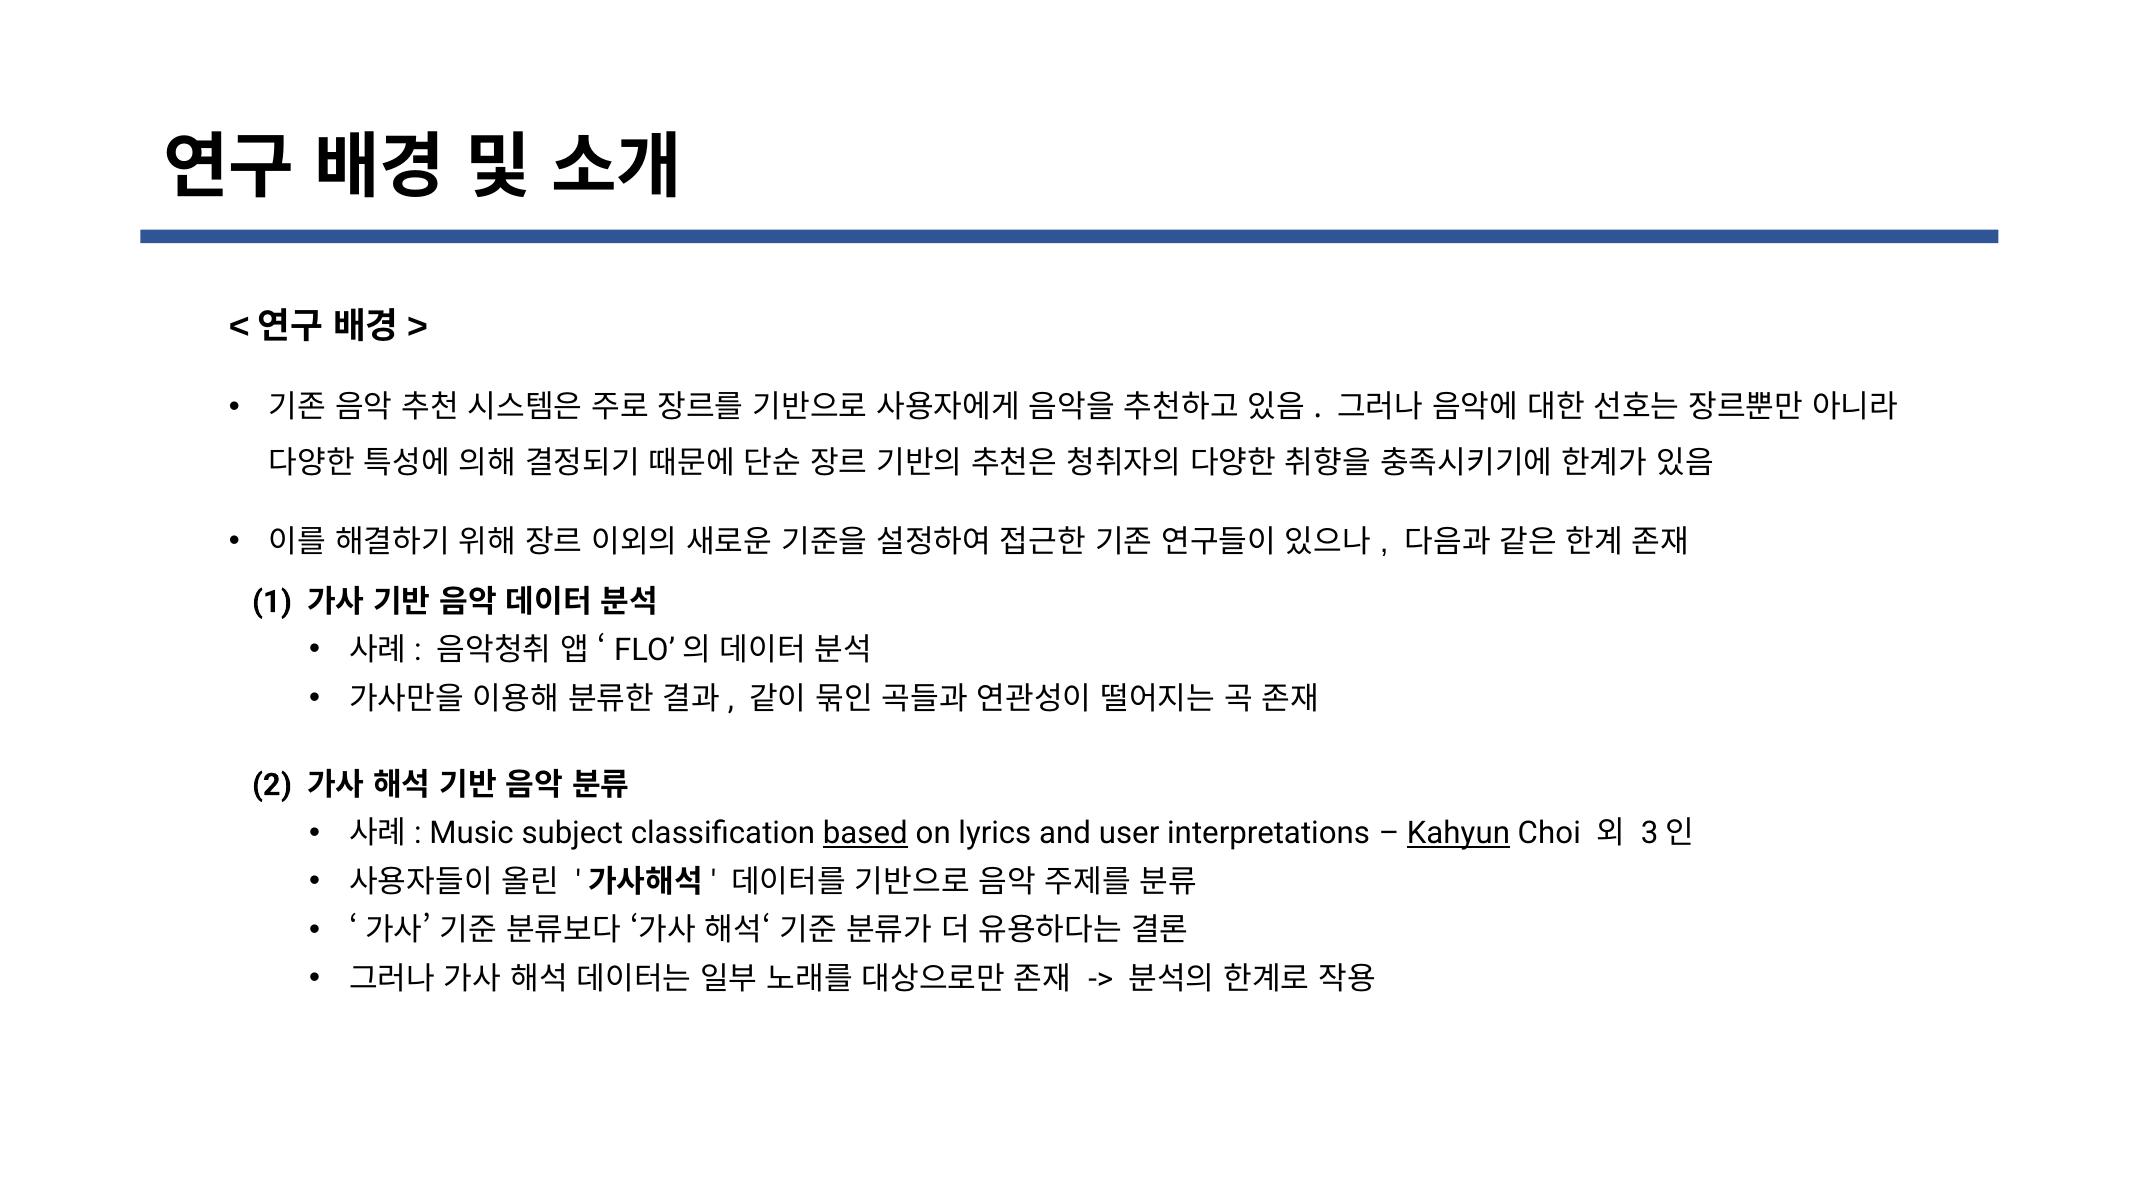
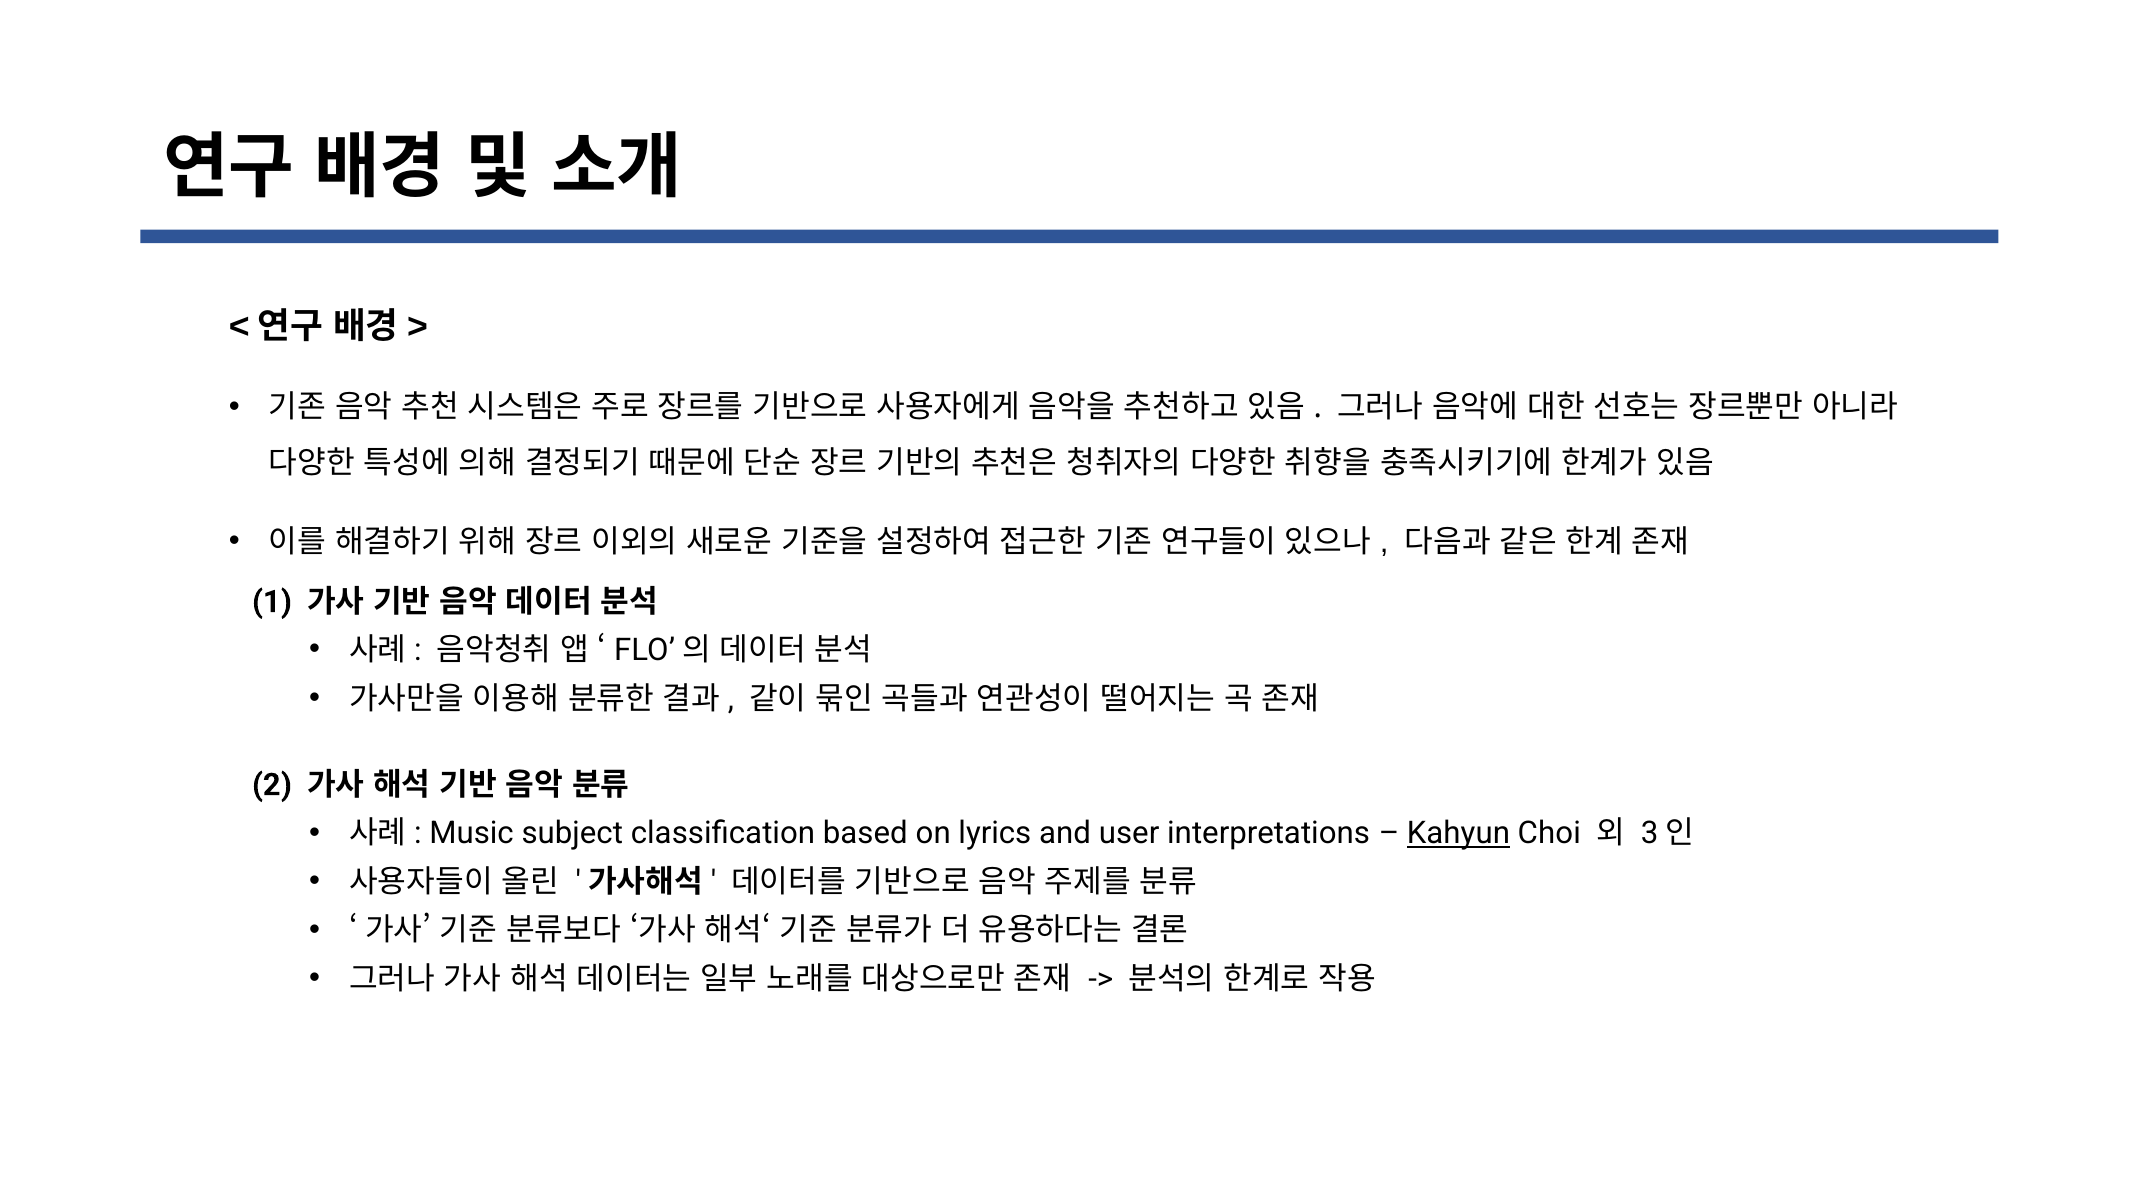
based underline: present -> none (865, 834)
